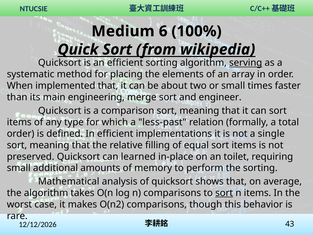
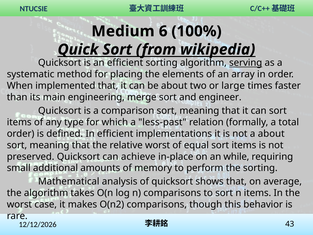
or small: small -> large (233, 86)
a single: single -> about (271, 133)
relative filling: filling -> worst (158, 145)
learned: learned -> achieve (138, 156)
toilet: toilet -> while (236, 156)
sort underline: present -> none (224, 193)
